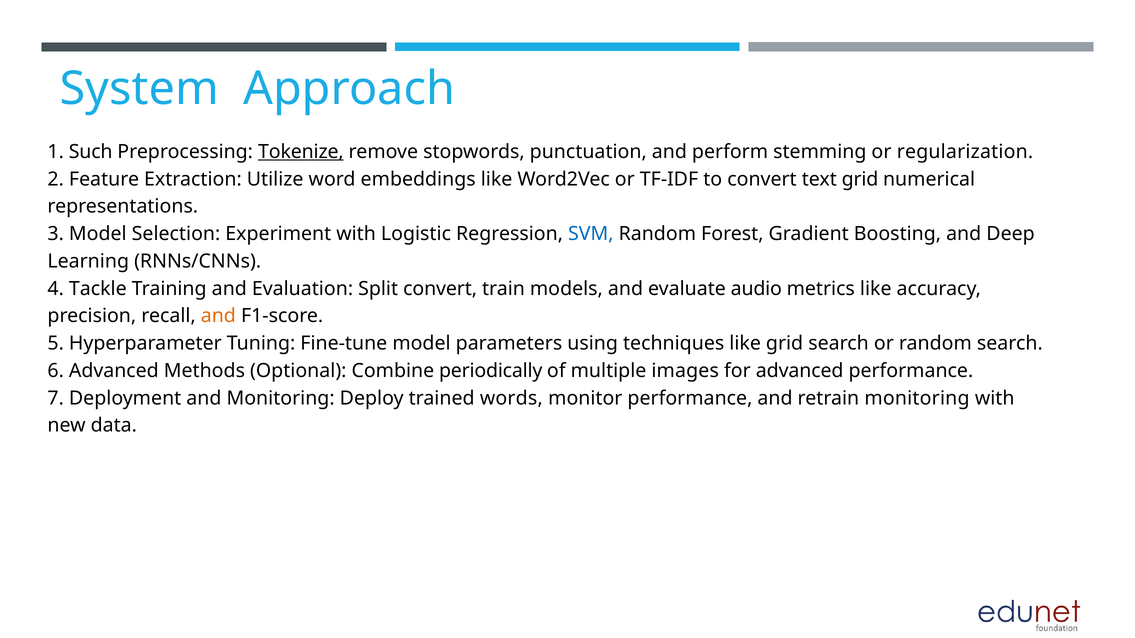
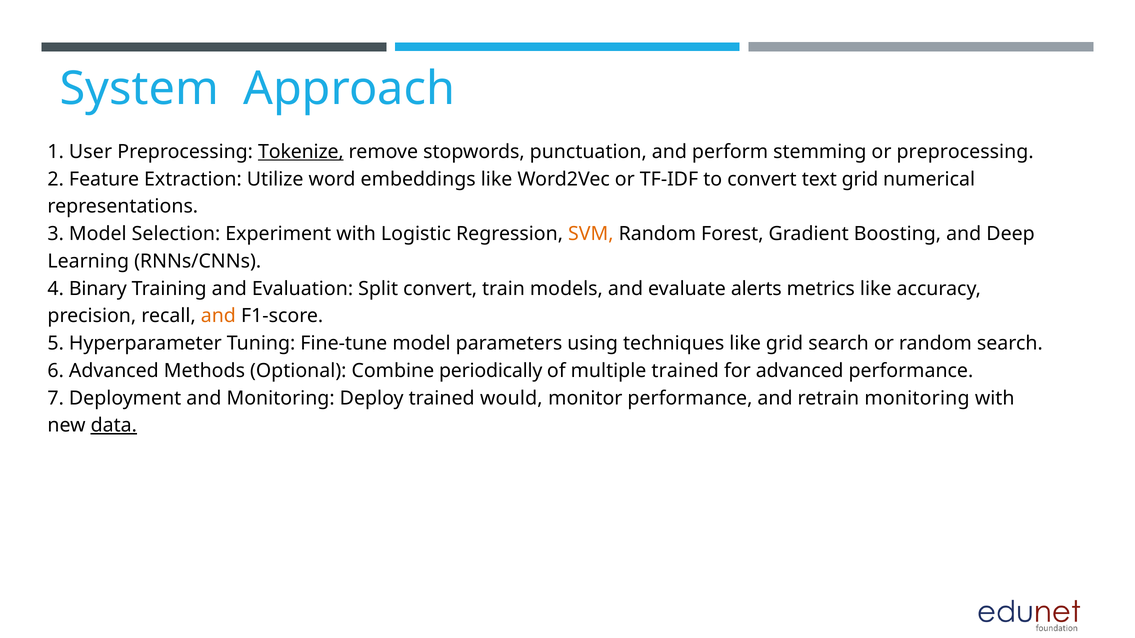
Such: Such -> User (91, 152)
or regularization: regularization -> preprocessing (965, 152)
SVM colour: blue -> orange (591, 234)
Tackle: Tackle -> Binary (98, 289)
audio: audio -> alerts (756, 289)
multiple images: images -> trained (685, 371)
words: words -> would (511, 398)
data underline: none -> present (114, 426)
